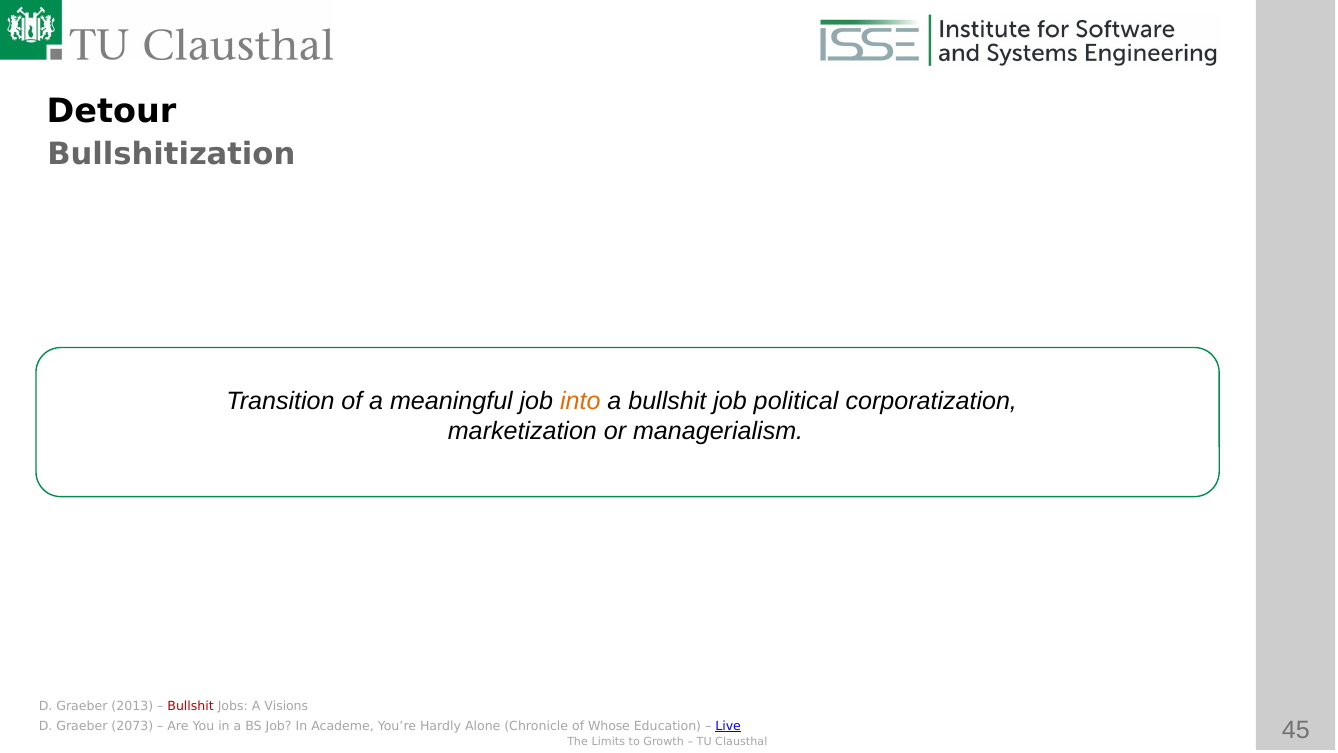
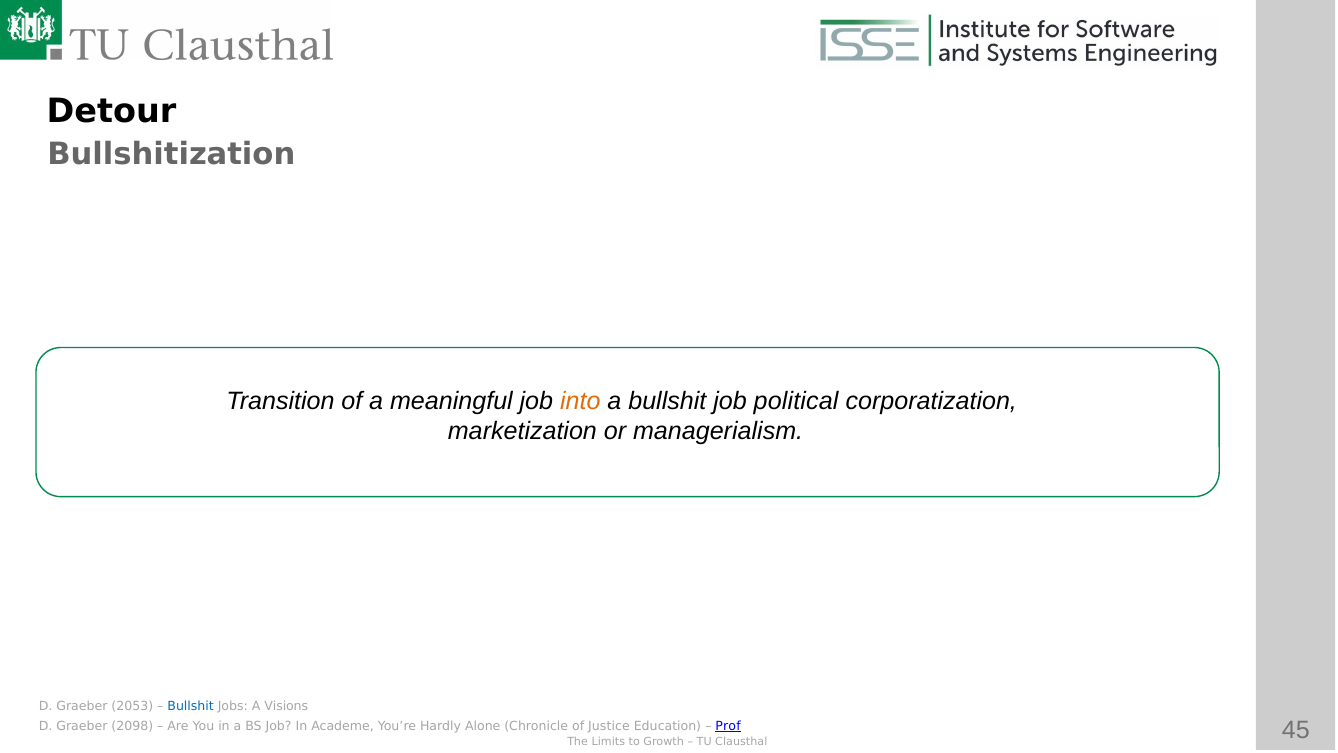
2013: 2013 -> 2053 (132, 706)
Bullshit colour: red -> blue (191, 706)
2073: 2073 -> 2098 (132, 726)
Whose: Whose -> Justice (609, 726)
Live: Live -> Prof (728, 726)
